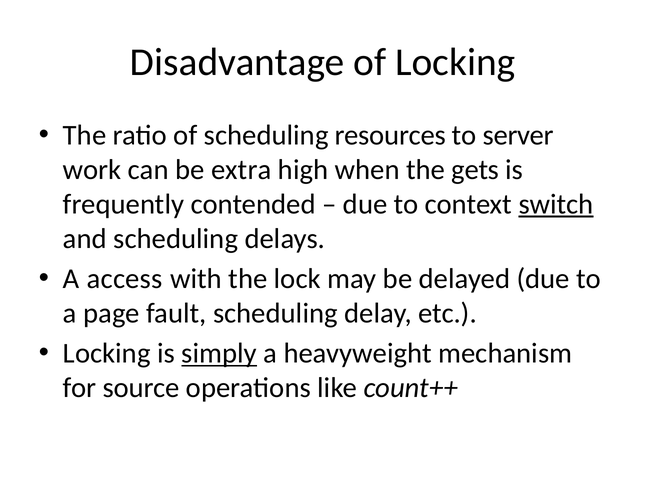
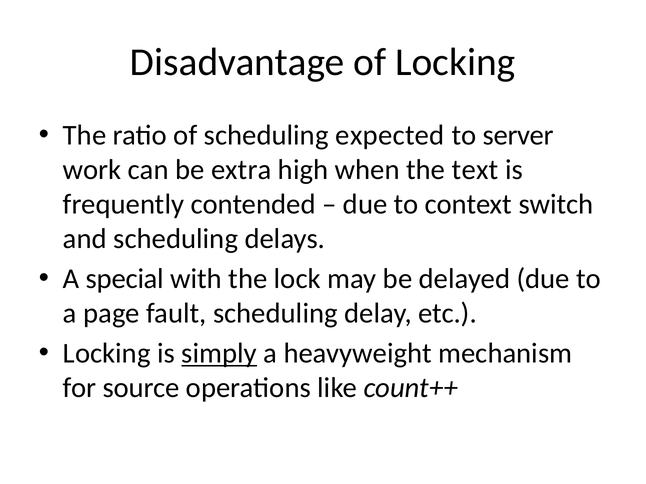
resources: resources -> expected (390, 136)
gets: gets -> text (475, 170)
switch underline: present -> none (556, 204)
access: access -> special (125, 279)
